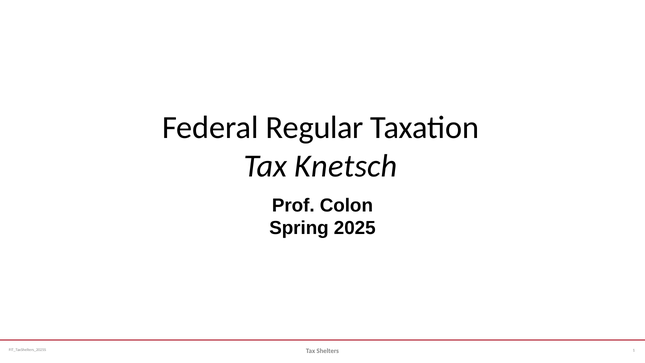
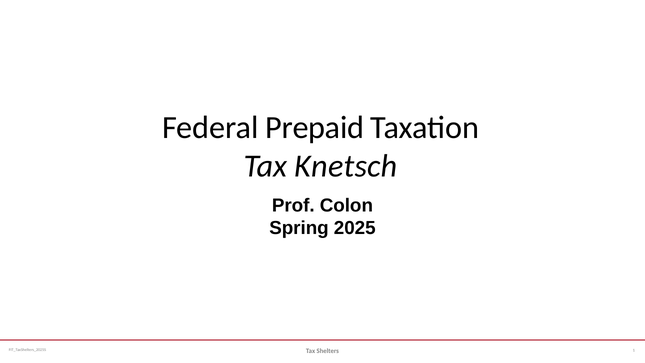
Regular: Regular -> Prepaid (315, 127)
